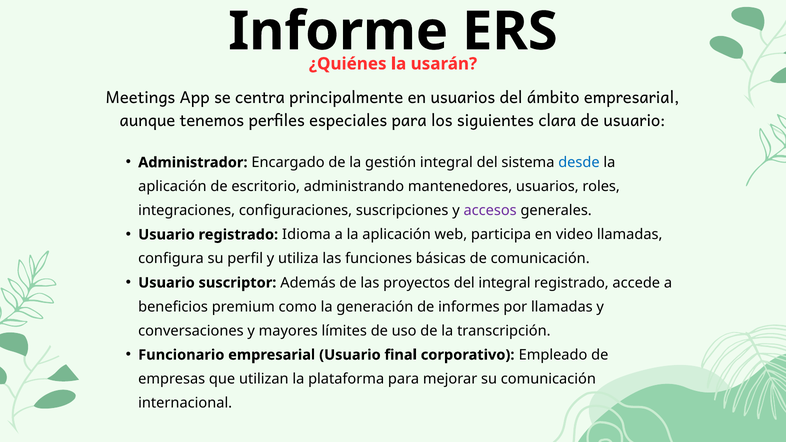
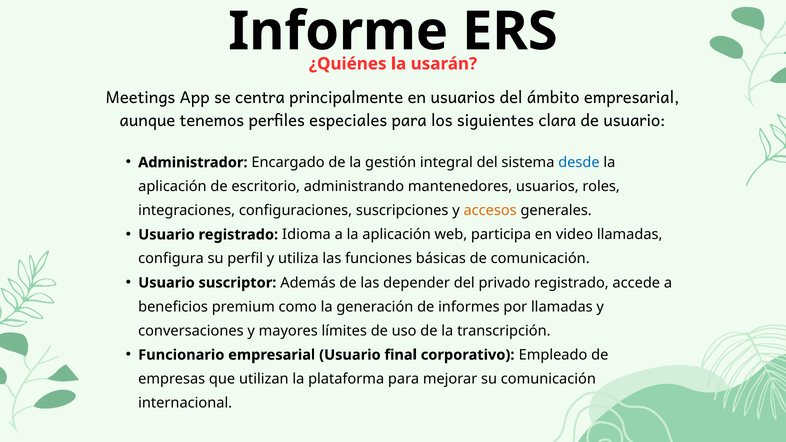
accesos colour: purple -> orange (490, 211)
proyectos: proyectos -> depender (417, 283)
del integral: integral -> privado (504, 283)
